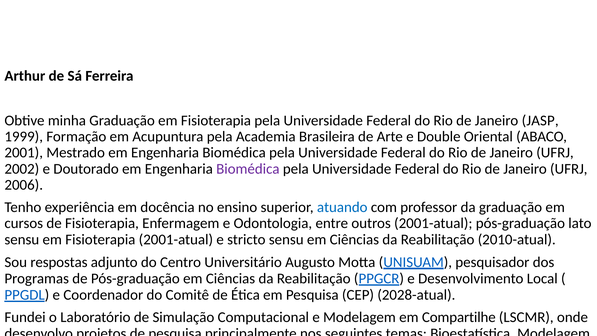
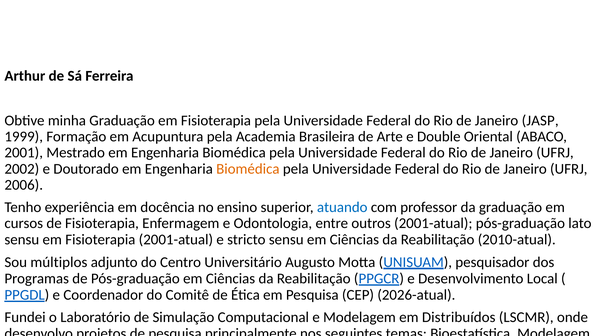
Biomédica colour: purple -> orange (248, 169)
respostas: respostas -> múltiplos (59, 262)
2028-atual: 2028-atual -> 2026-atual (416, 295)
Compartilhe: Compartilhe -> Distribuídos (459, 317)
